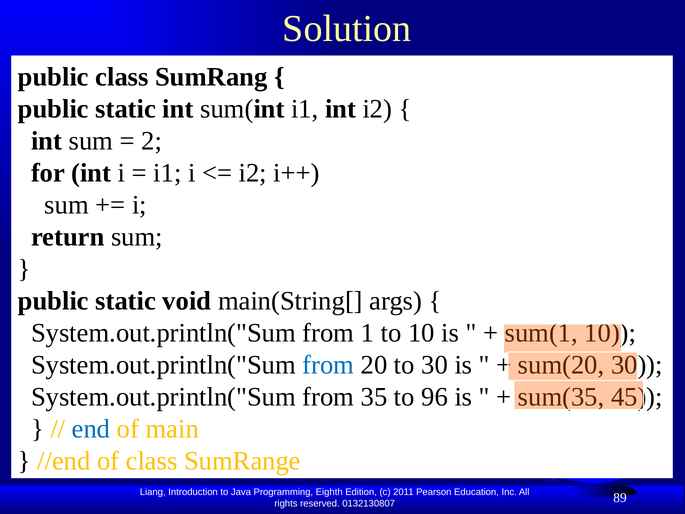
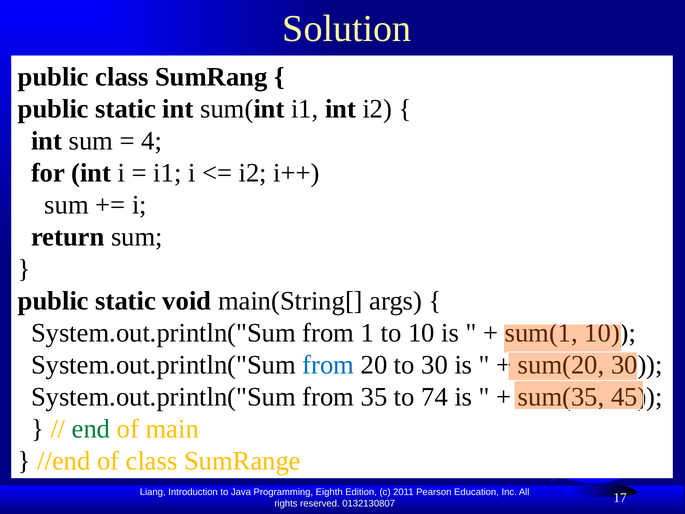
2: 2 -> 4 (152, 141)
96: 96 -> 74 (435, 397)
end colour: blue -> green (91, 429)
89: 89 -> 17 (620, 497)
